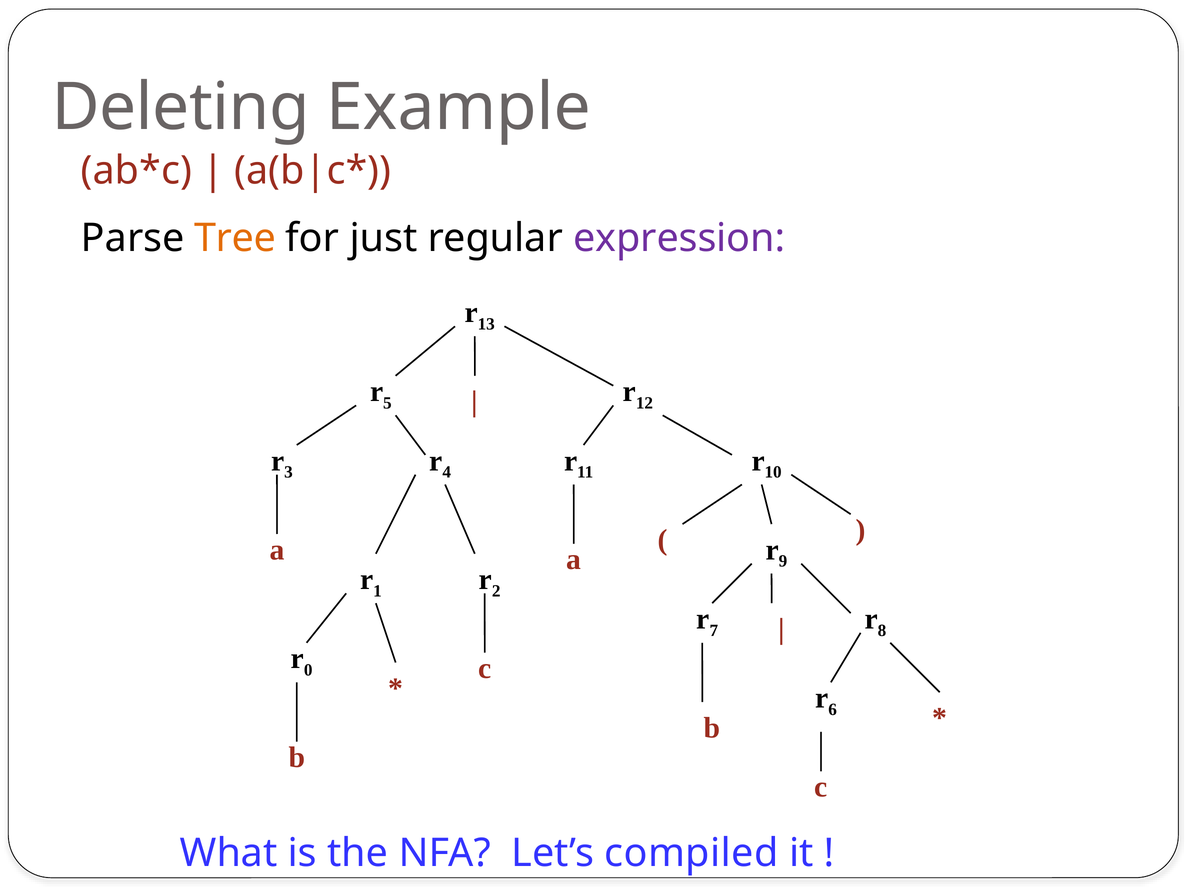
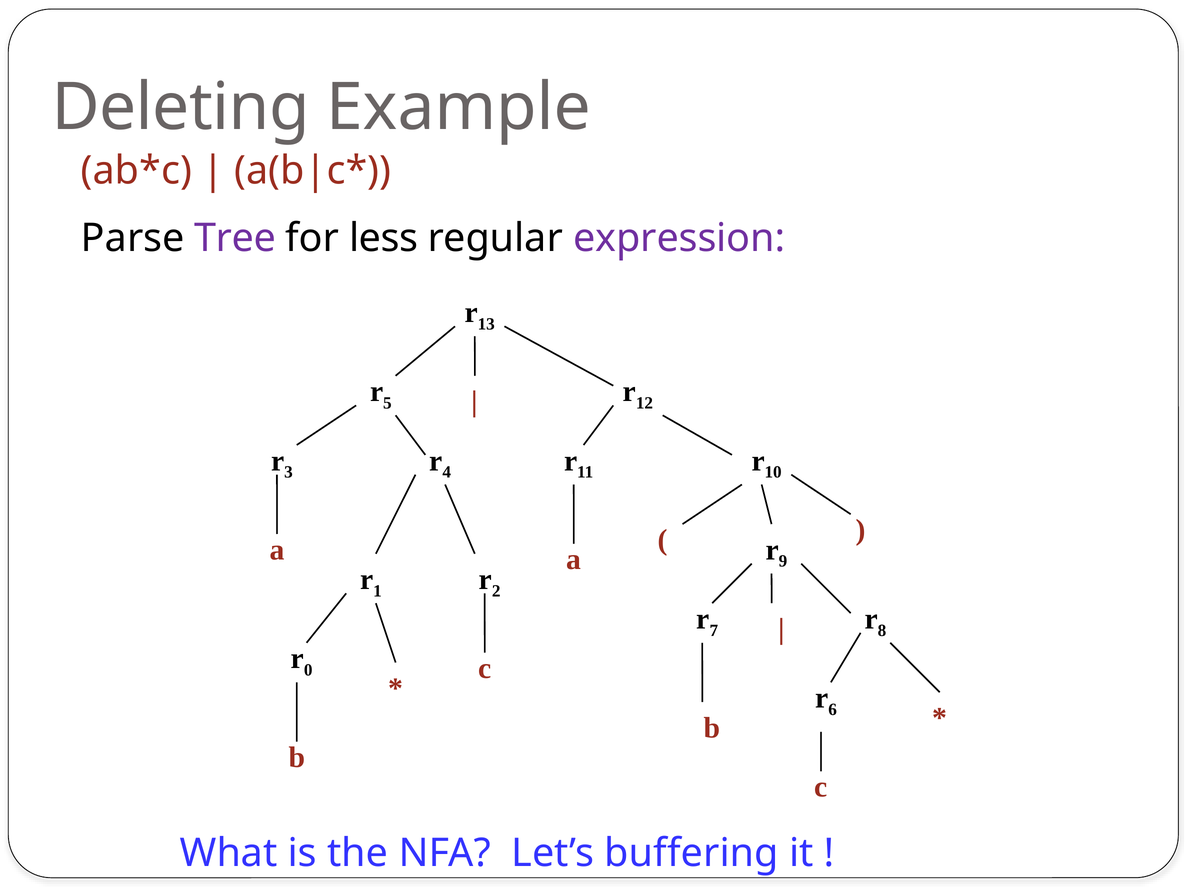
Tree colour: orange -> purple (235, 238)
just: just -> less (384, 238)
compiled: compiled -> buffering (692, 853)
